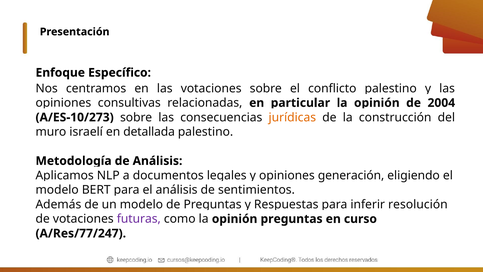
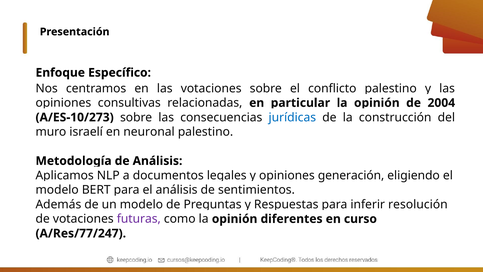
jurídicas colour: orange -> blue (292, 117)
detallada: detallada -> neuronal (149, 132)
opinión preguntas: preguntas -> diferentes (292, 219)
